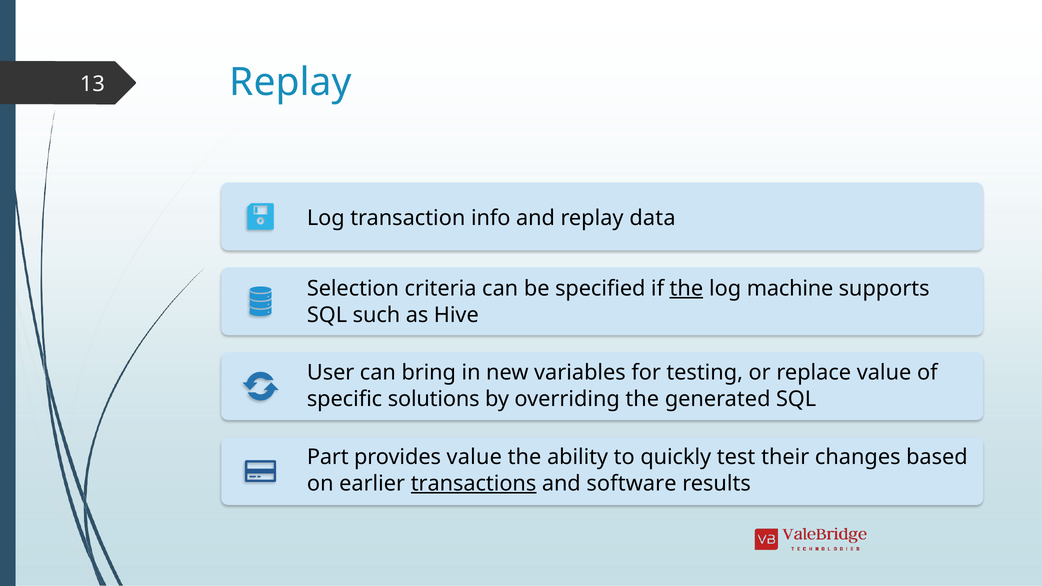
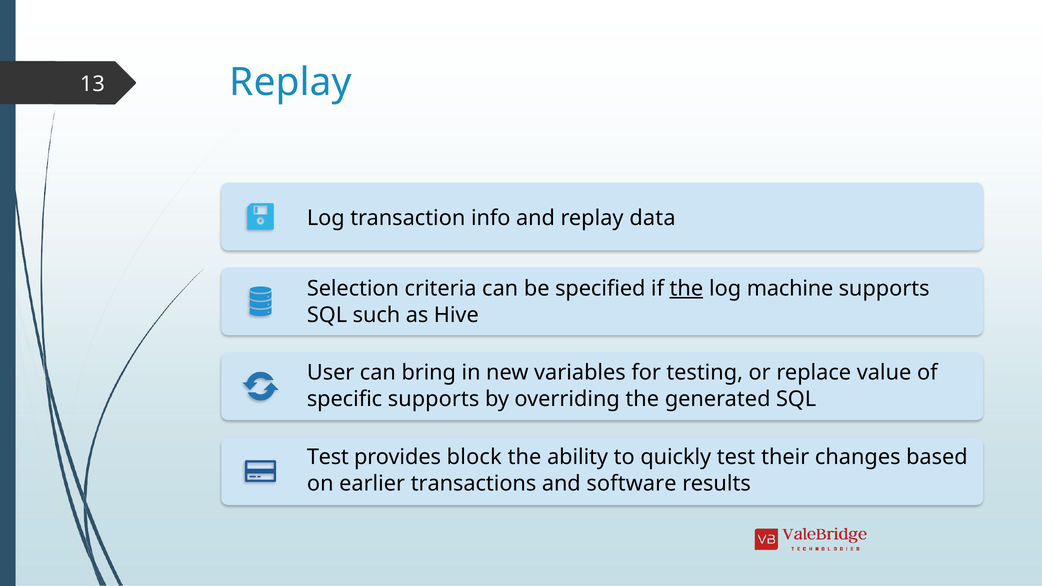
specific solutions: solutions -> supports (434, 399)
Part: Part -> Test (328, 457)
provides value: value -> block (474, 457)
transactions underline: present -> none (474, 484)
